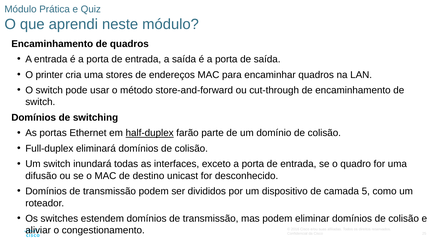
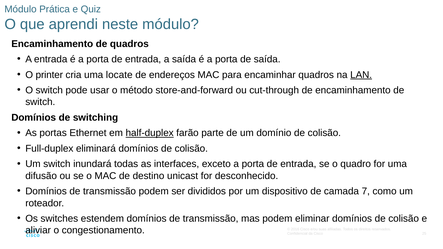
stores: stores -> locate (119, 75)
LAN underline: none -> present (361, 75)
5: 5 -> 7 (366, 191)
